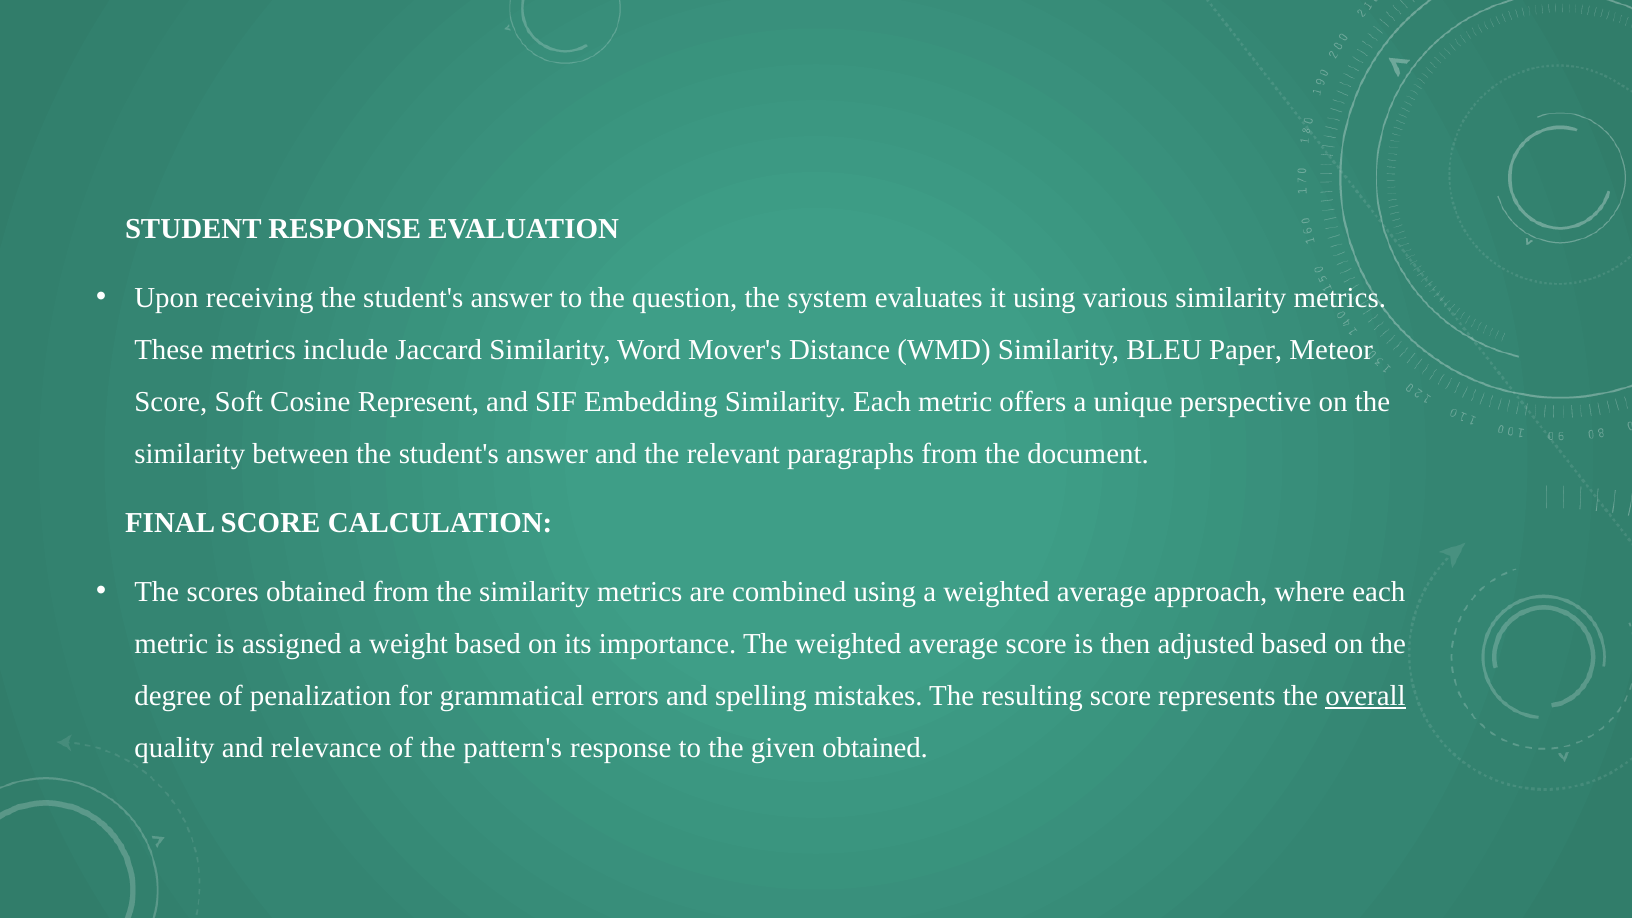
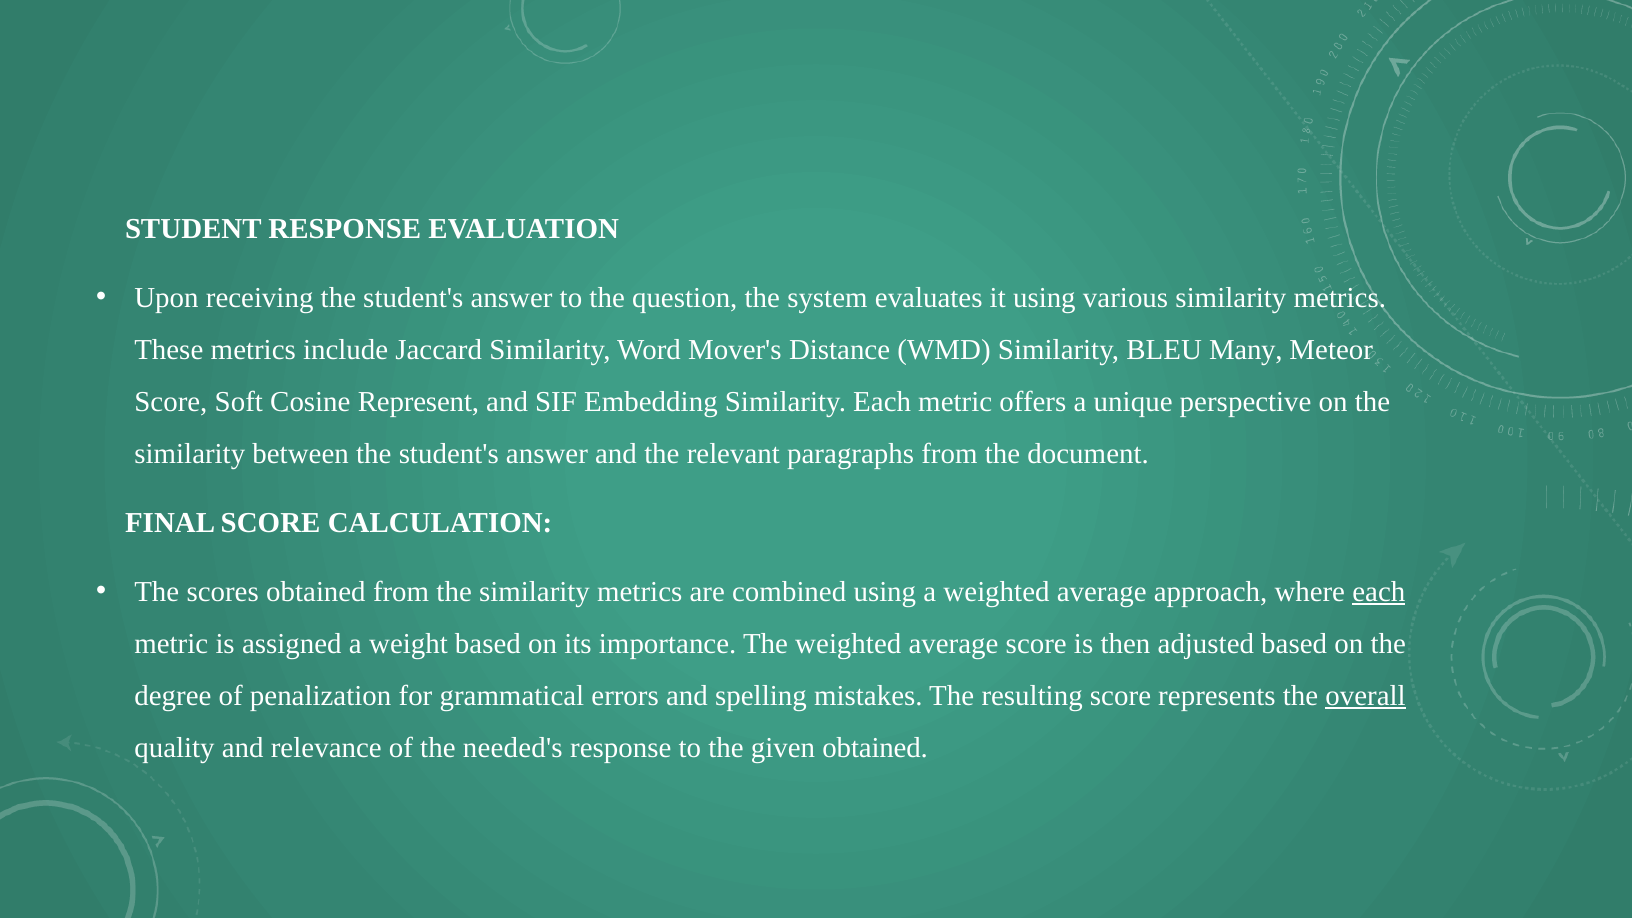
Paper: Paper -> Many (1246, 350)
each underline: none -> present (1379, 592)
pattern's: pattern's -> needed's (513, 748)
